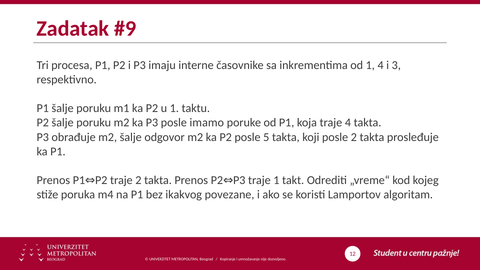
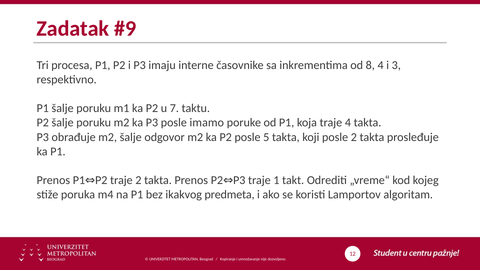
od 1: 1 -> 8 (370, 65)
u 1: 1 -> 7 (174, 108)
povezane: povezane -> predmeta (230, 195)
